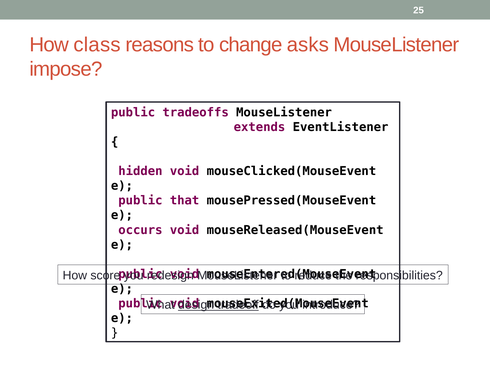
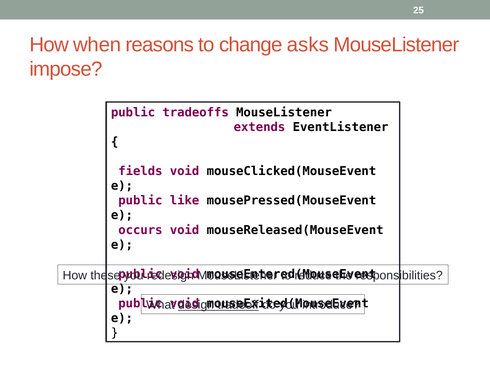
class: class -> when (97, 45)
hidden: hidden -> fields (140, 171)
that: that -> like (185, 201)
score: score -> these (105, 276)
